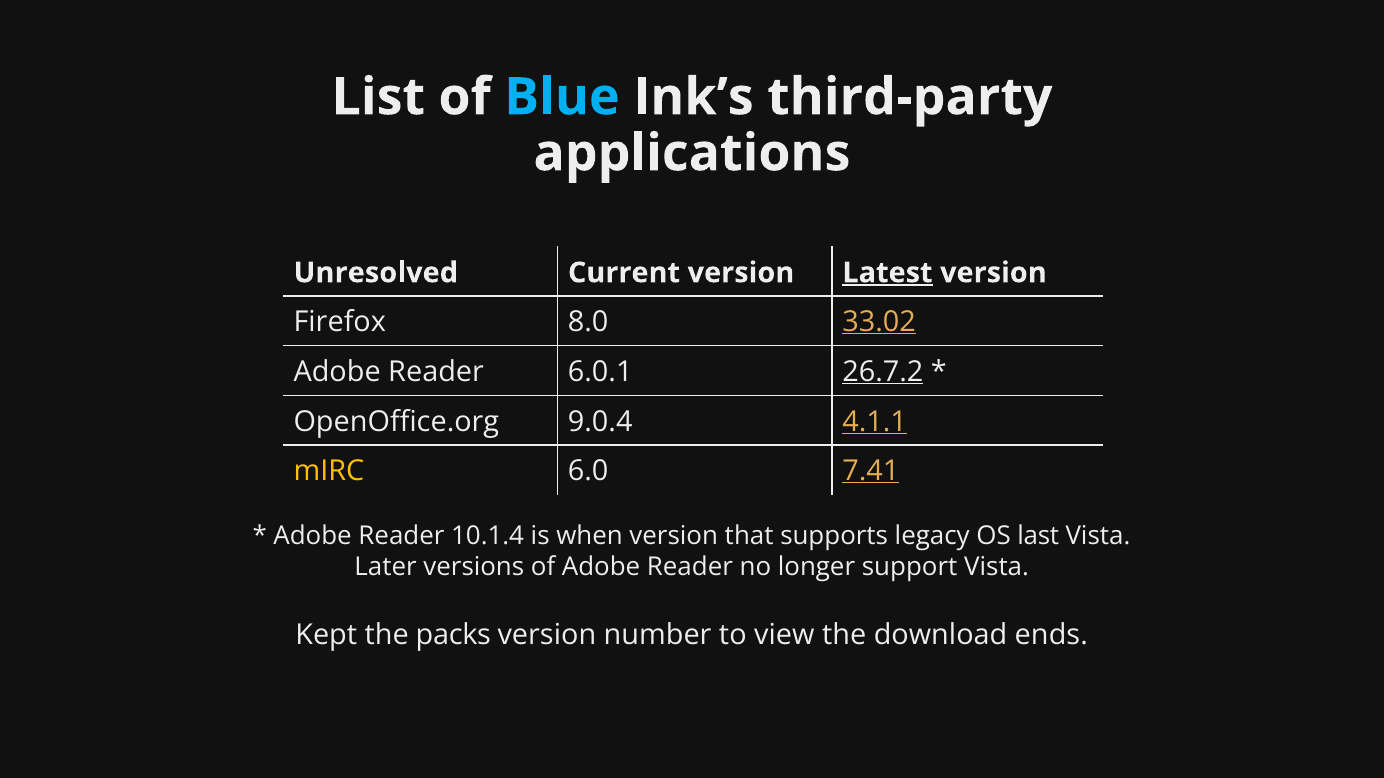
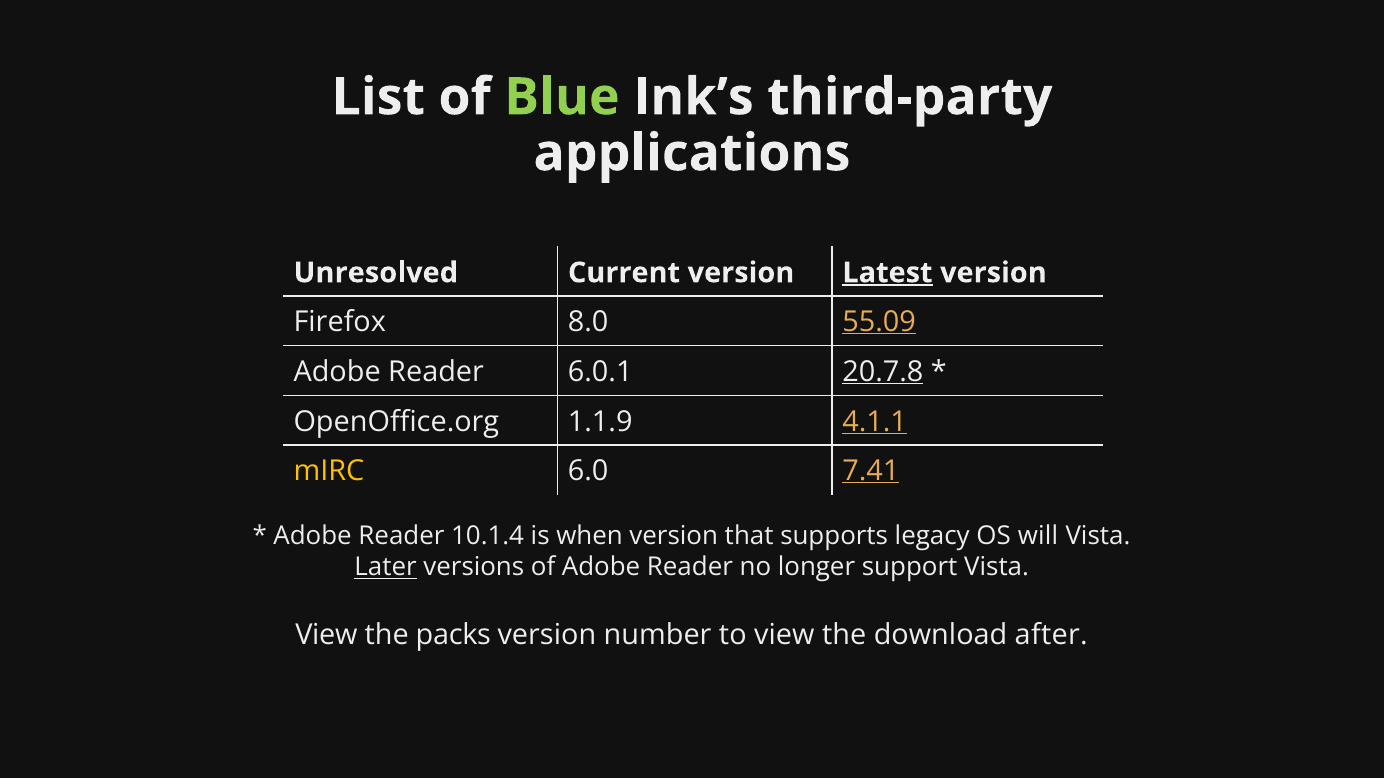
Blue colour: light blue -> light green (562, 97)
33.02: 33.02 -> 55.09 (879, 323)
26.7.2: 26.7.2 -> 20.7.8 (883, 372)
9.0.4: 9.0.4 -> 1.1.9 (600, 422)
last: last -> will (1038, 537)
Later underline: none -> present (385, 568)
Kept: Kept -> View (326, 635)
ends: ends -> after (1051, 635)
